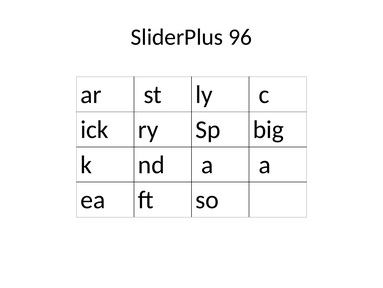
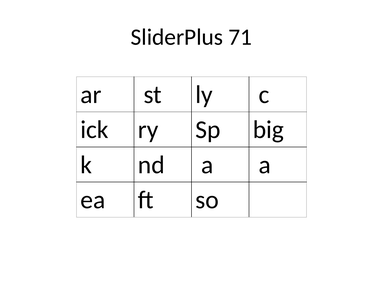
96: 96 -> 71 (240, 37)
